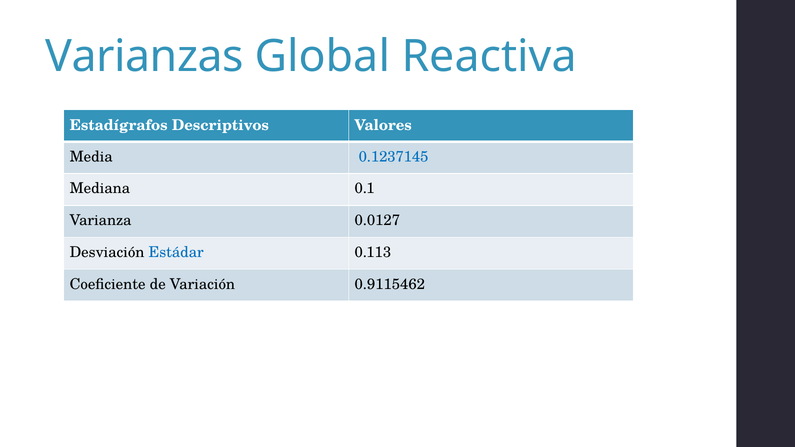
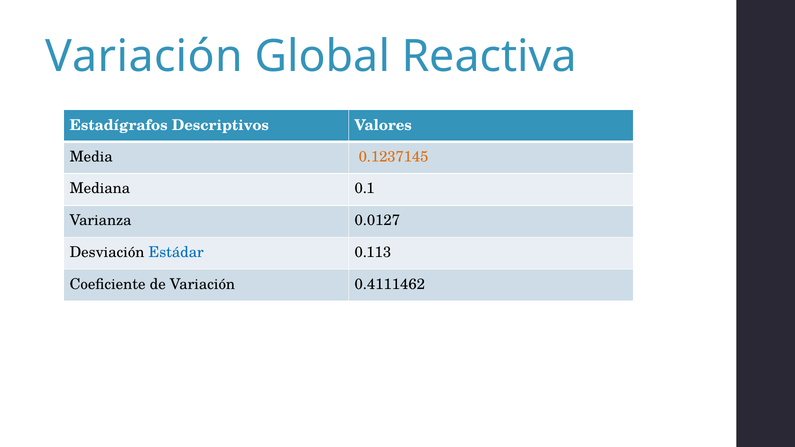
Varianzas: Varianzas -> Variación (144, 57)
0.1237145 colour: blue -> orange (394, 157)
0.9115462: 0.9115462 -> 0.4111462 (390, 284)
